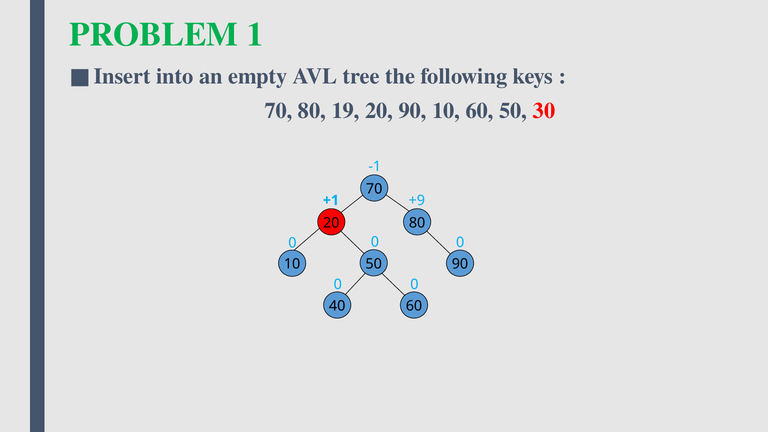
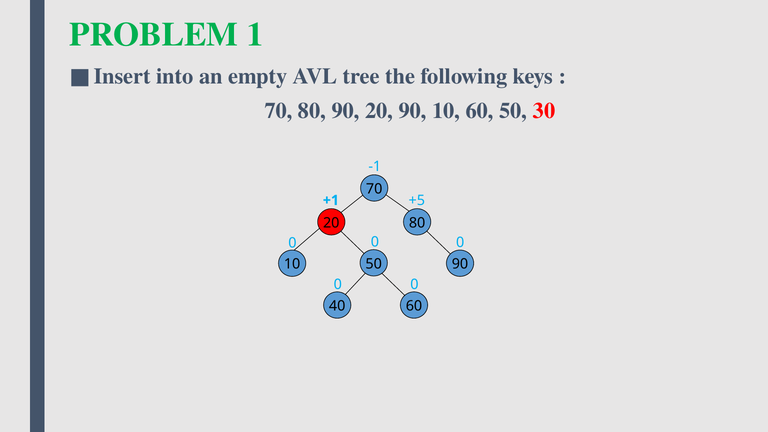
80 19: 19 -> 90 (346, 111)
+9: +9 -> +5 (417, 201)
